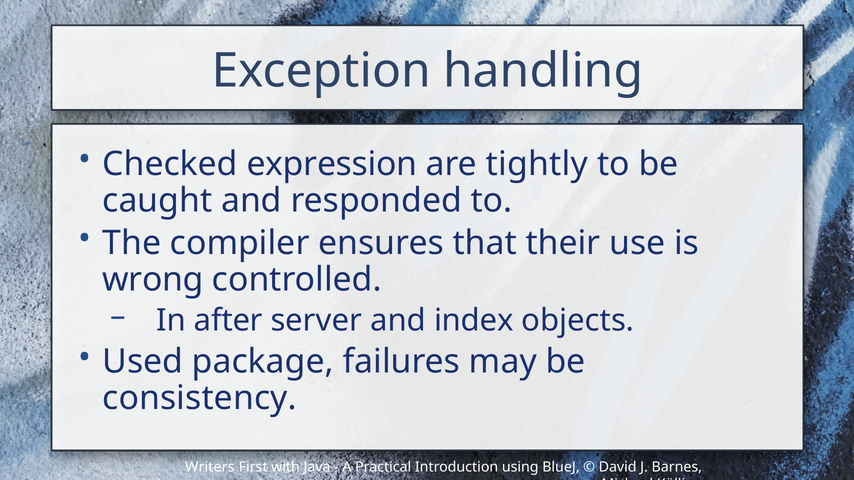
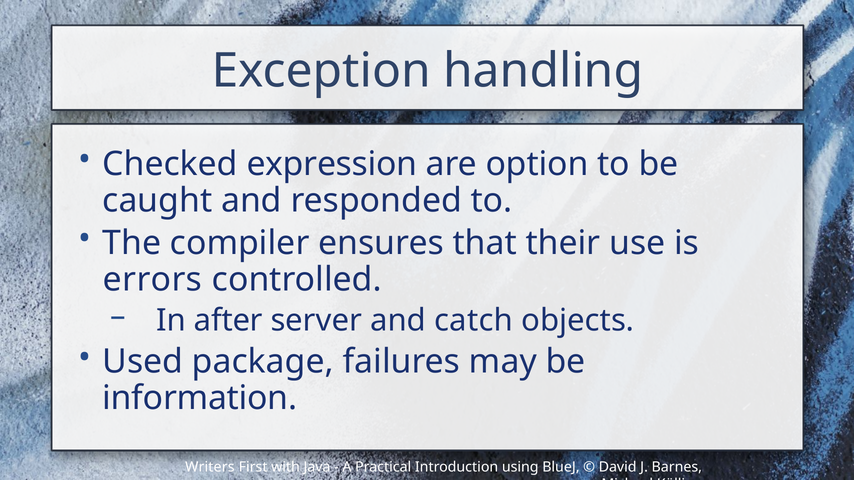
tightly: tightly -> option (537, 164)
wrong: wrong -> errors (153, 280)
index: index -> catch (474, 321)
consistency: consistency -> information (200, 399)
